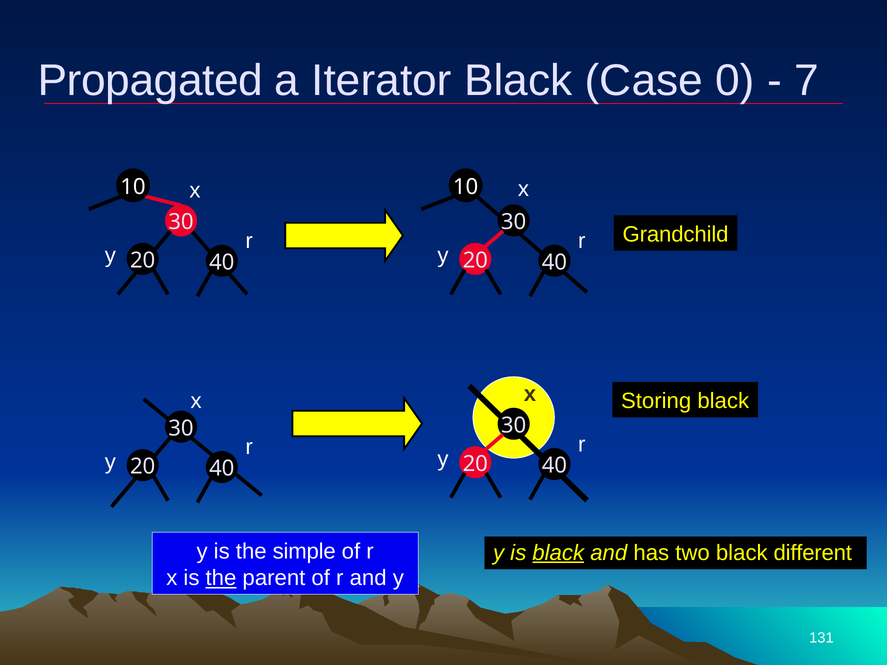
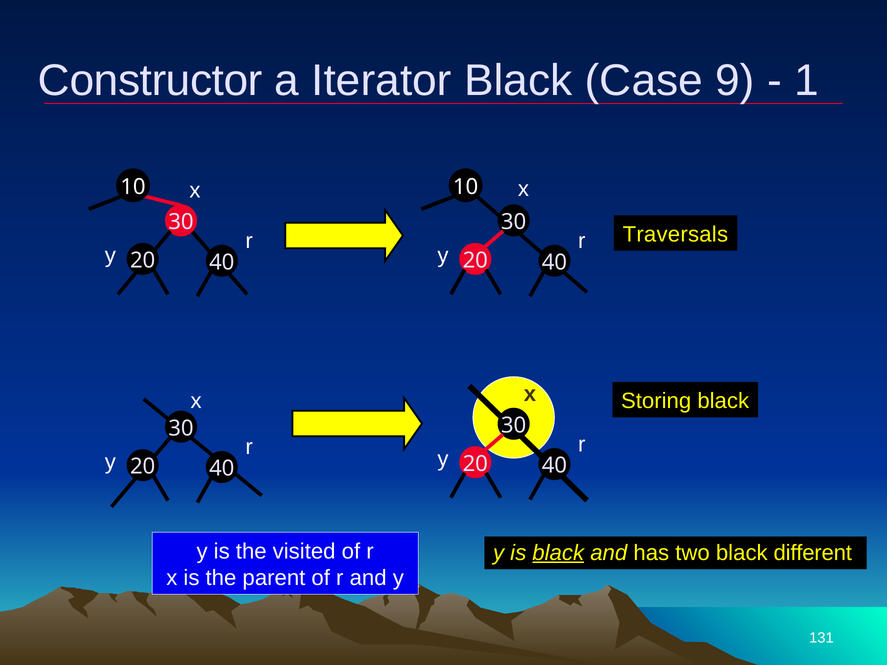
Propagated: Propagated -> Constructor (150, 81)
0: 0 -> 9 (735, 81)
7: 7 -> 1 (806, 81)
Grandchild: Grandchild -> Traversals (675, 235)
simple: simple -> visited (304, 552)
the underline: present -> none (221, 578)
